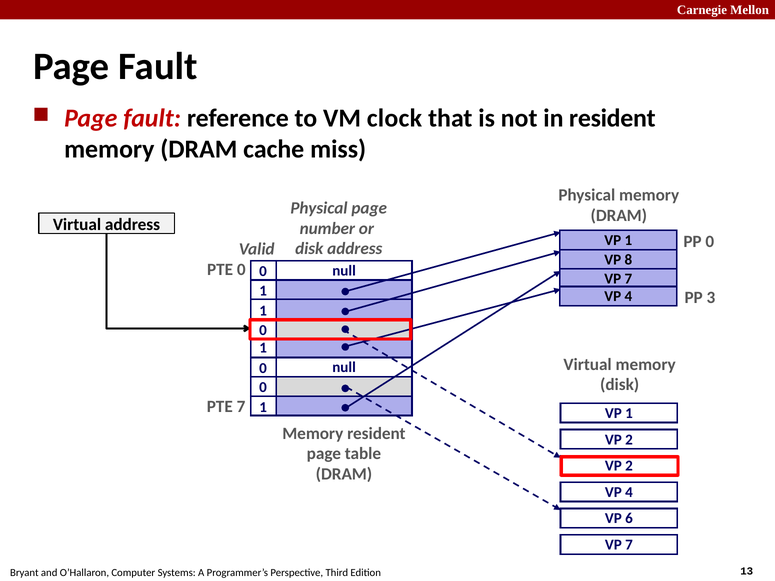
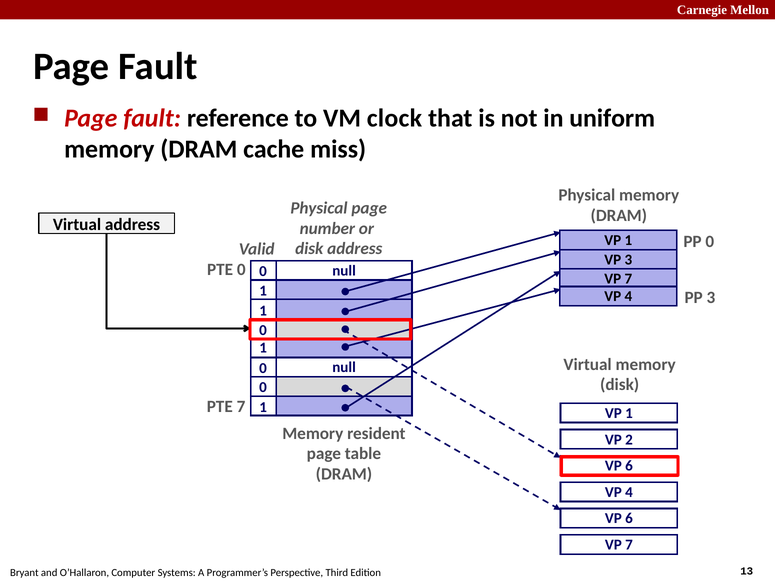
in resident: resident -> uniform (612, 118)
VP 8: 8 -> 3 (628, 260)
2: 2 -> 6 (629, 466)
